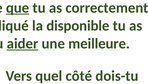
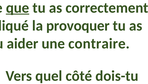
disponible: disponible -> provoquer (78, 25)
aider underline: present -> none (22, 43)
meilleure: meilleure -> contraire (99, 43)
